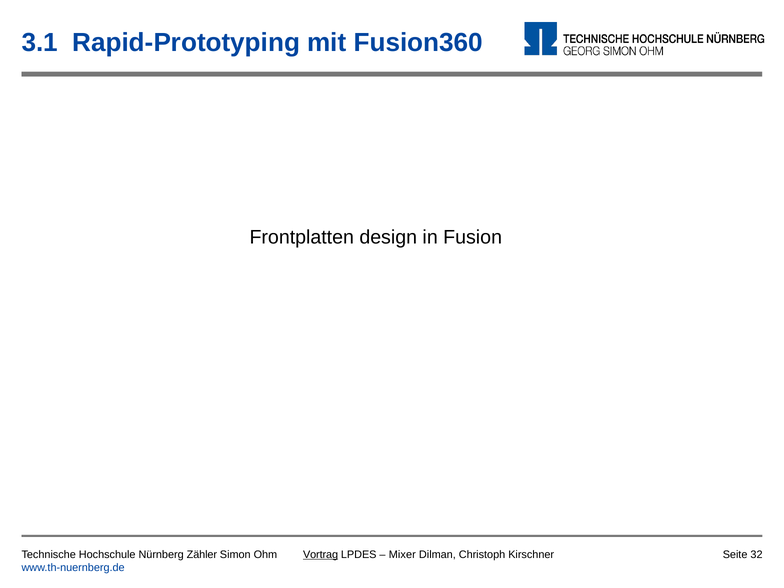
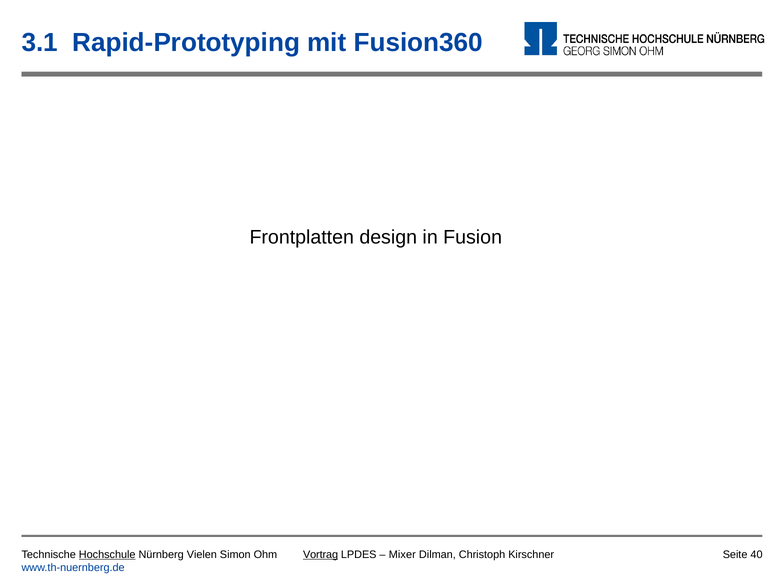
Hochschule underline: none -> present (107, 554)
Zähler: Zähler -> Vielen (202, 554)
32: 32 -> 40 (757, 554)
